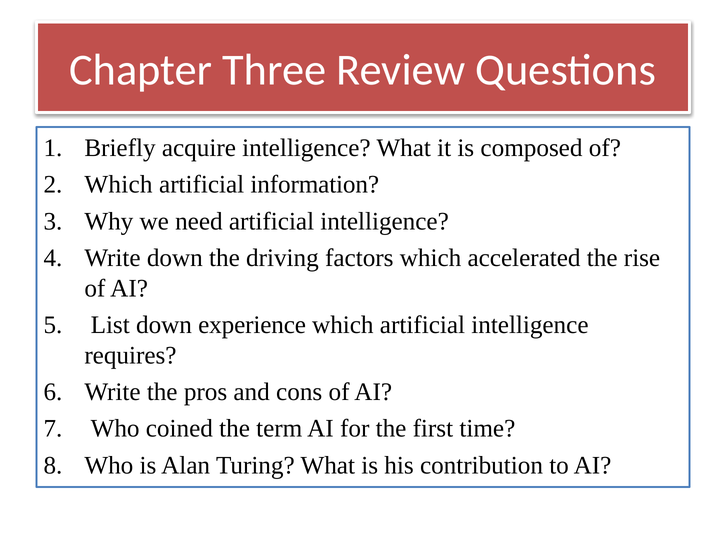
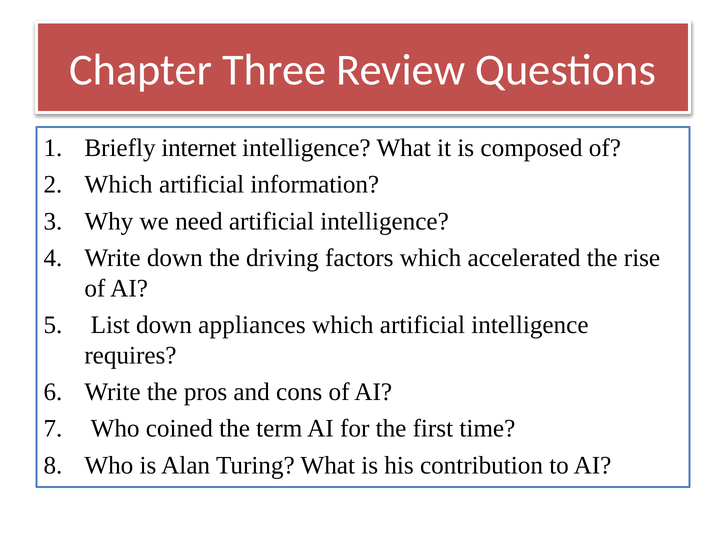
acquire: acquire -> internet (199, 148)
experience: experience -> appliances (252, 325)
